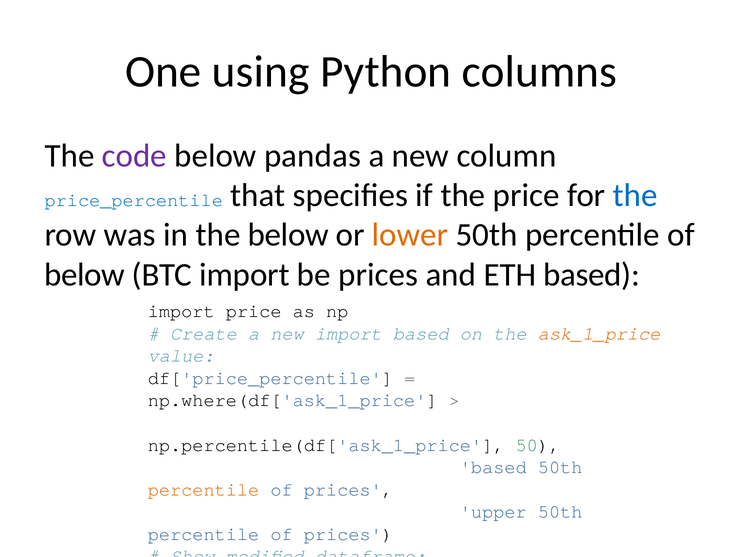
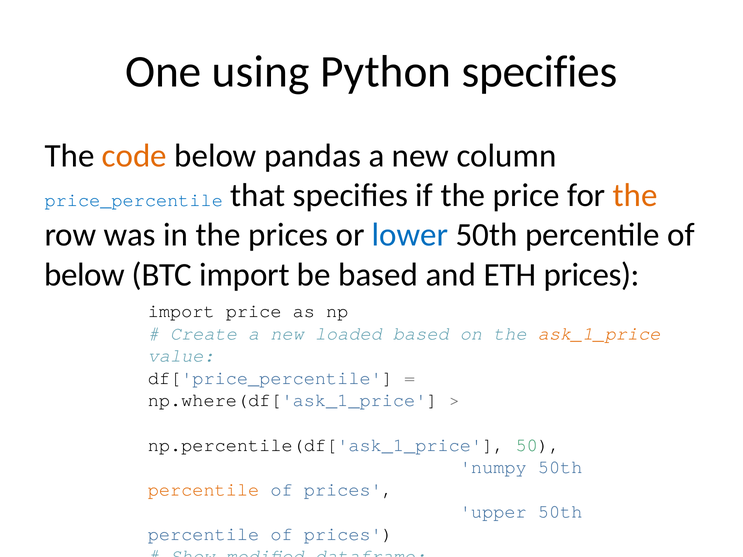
Python columns: columns -> specifies (540, 72)
code colour: purple -> orange (134, 156)
the colour: blue -> orange (635, 196)
the below: below -> prices (288, 235)
lower colour: orange -> blue (410, 235)
be prices: prices -> based (378, 275)
ETH based: based -> prices (592, 275)
new import: import -> loaded (348, 334)
based: based -> numpy (493, 467)
